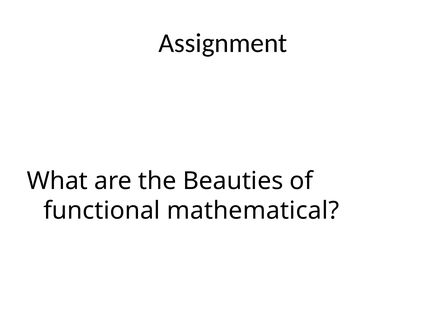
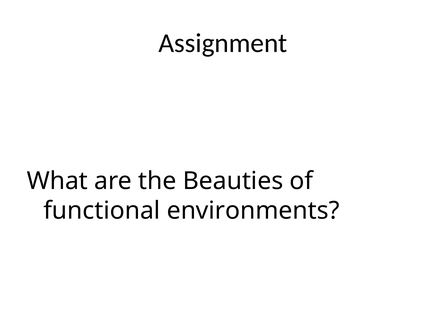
mathematical: mathematical -> environments (253, 211)
